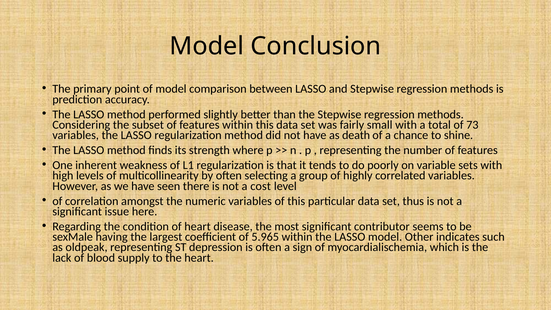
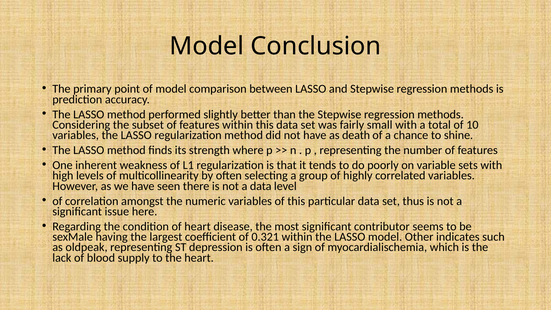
73: 73 -> 10 (472, 125)
a cost: cost -> data (261, 186)
5.965: 5.965 -> 0.321 (265, 237)
